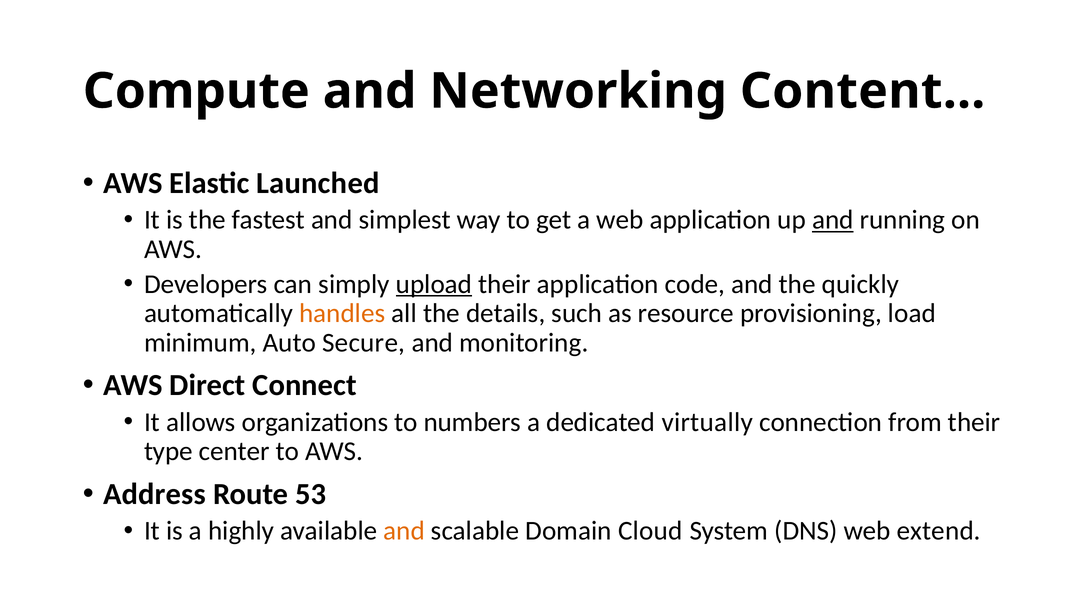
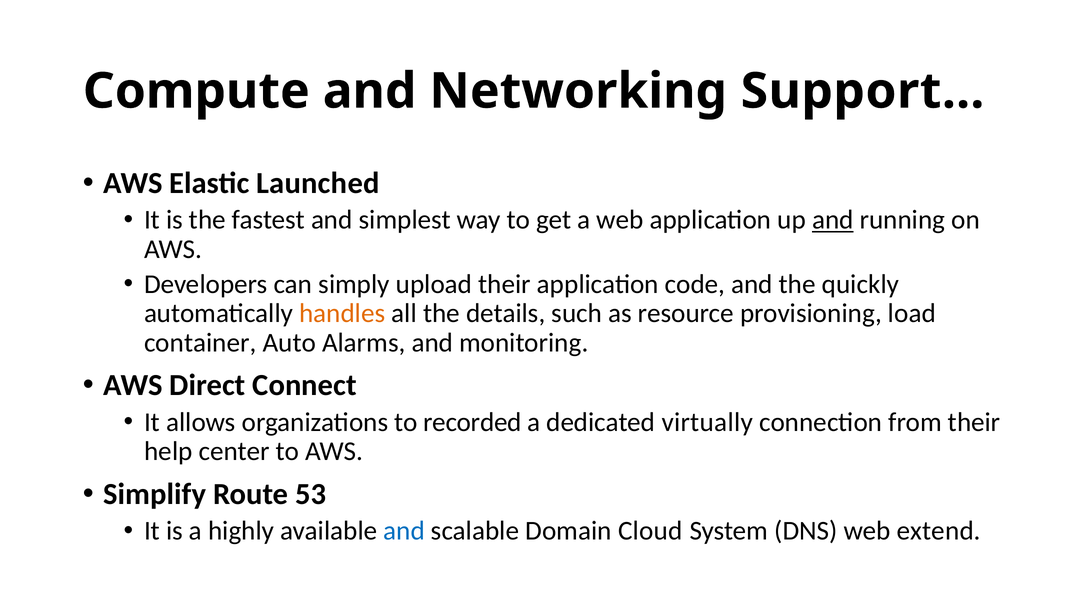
Content…: Content… -> Support… (863, 91)
upload underline: present -> none (434, 284)
minimum: minimum -> container (200, 343)
Secure: Secure -> Alarms (364, 343)
numbers: numbers -> recorded (472, 422)
type: type -> help (168, 452)
Address: Address -> Simplify (155, 494)
and colour: orange -> blue (404, 531)
